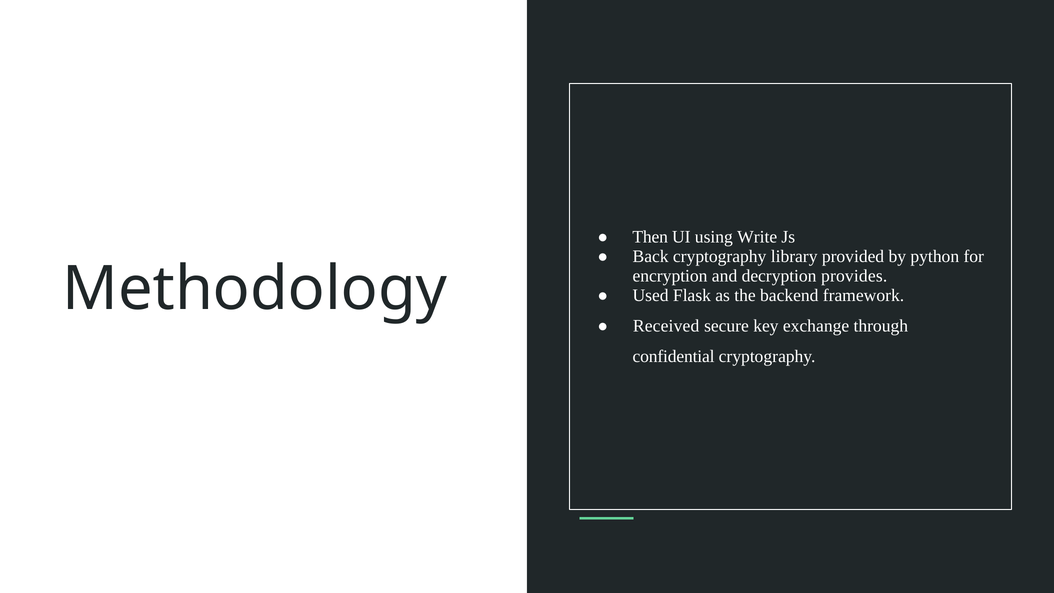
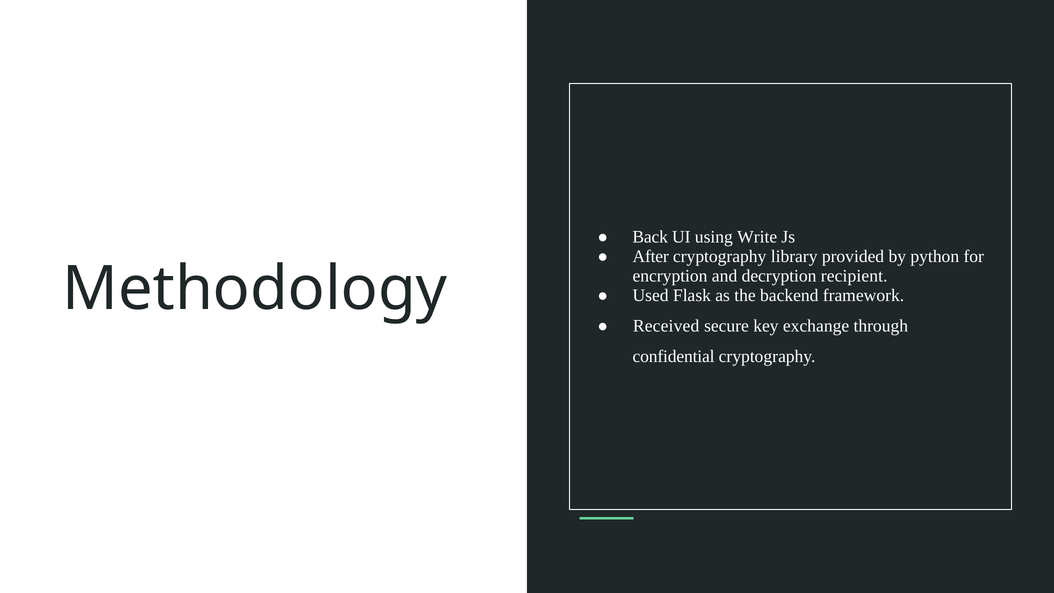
Then: Then -> Back (650, 237)
Back: Back -> After (651, 256)
provides: provides -> recipient (854, 276)
